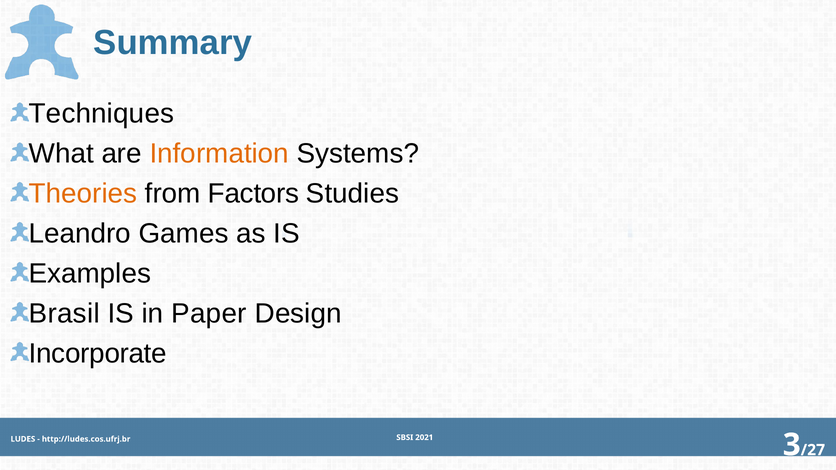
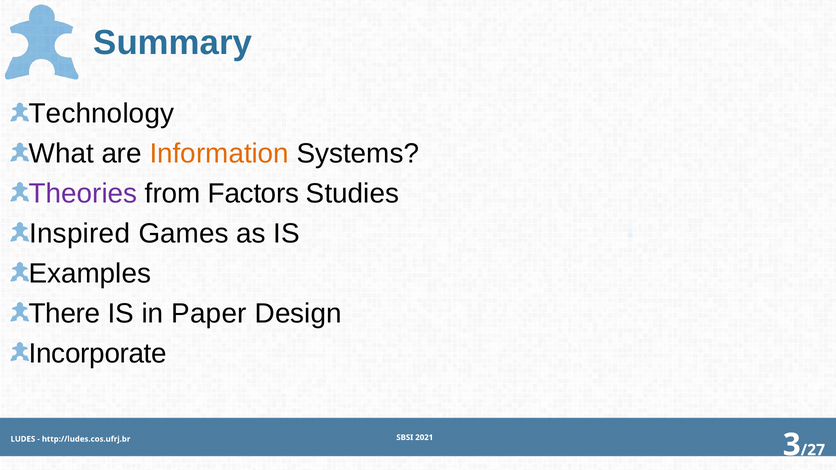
Techniques: Techniques -> Technology (101, 114)
Theories colour: orange -> purple (83, 194)
Leandro: Leandro -> Inspired (80, 234)
Brasil: Brasil -> There (65, 314)
